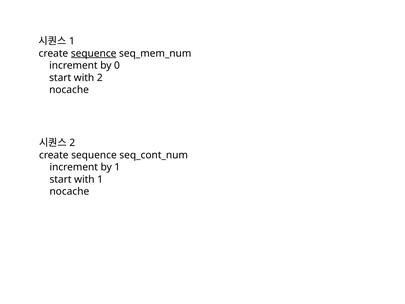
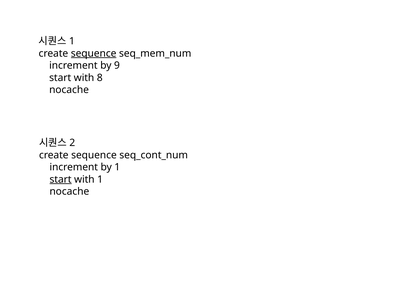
0: 0 -> 9 (117, 66)
2: 2 -> 8 (100, 78)
start underline: none -> present (61, 179)
